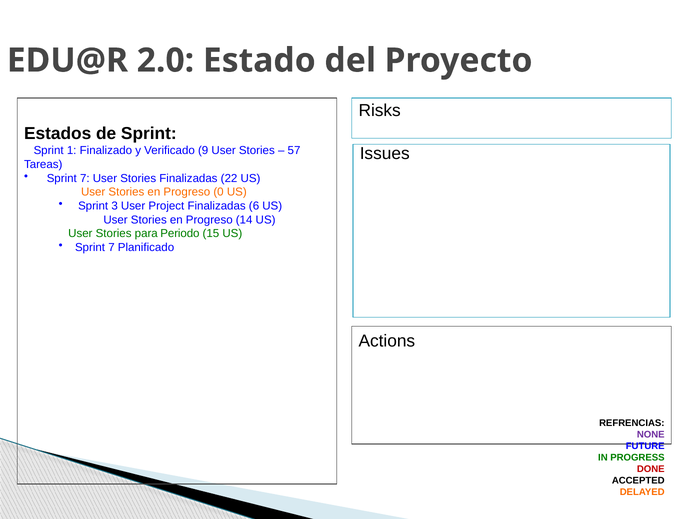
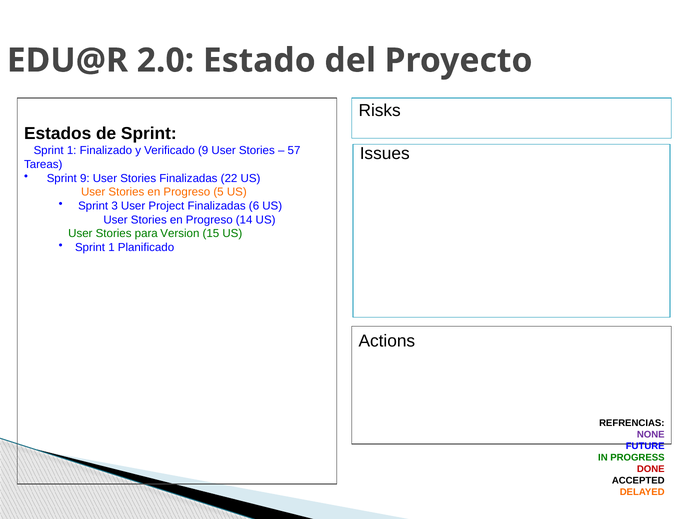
7: 7 -> 9 (85, 178)
0: 0 -> 5 (219, 192)
Periodo: Periodo -> Version (180, 234)
7: 7 -> 1 (111, 248)
